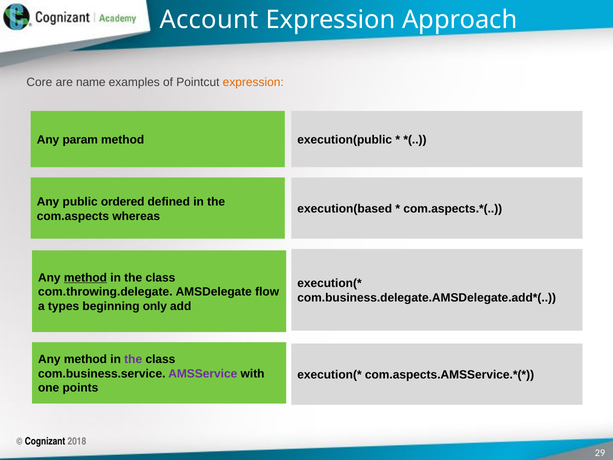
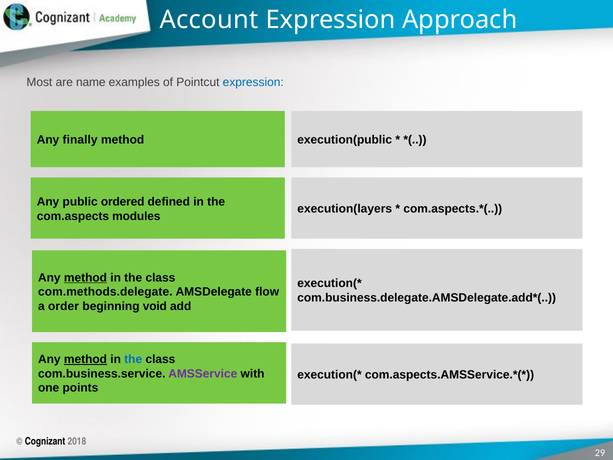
Core: Core -> Most (39, 82)
expression colour: orange -> blue (253, 82)
param: param -> finally (80, 140)
execution(based: execution(based -> execution(layers (345, 209)
whereas: whereas -> modules (136, 216)
com.throwing.delegate: com.throwing.delegate -> com.methods.delegate (105, 292)
types: types -> order (64, 306)
only: only -> void (155, 306)
method underline: none -> present (85, 359)
the colour: purple -> blue (133, 359)
